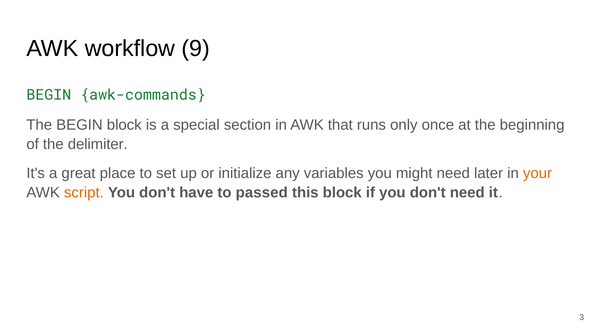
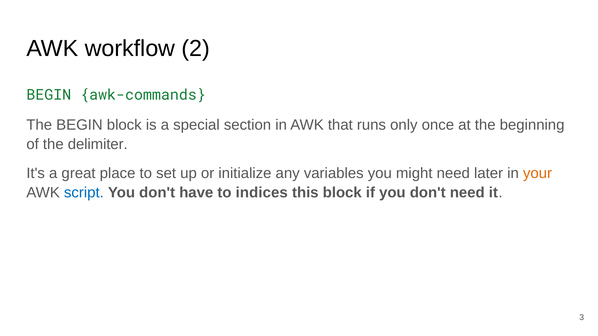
9: 9 -> 2 (196, 48)
script colour: orange -> blue (84, 193)
passed: passed -> indices (262, 193)
